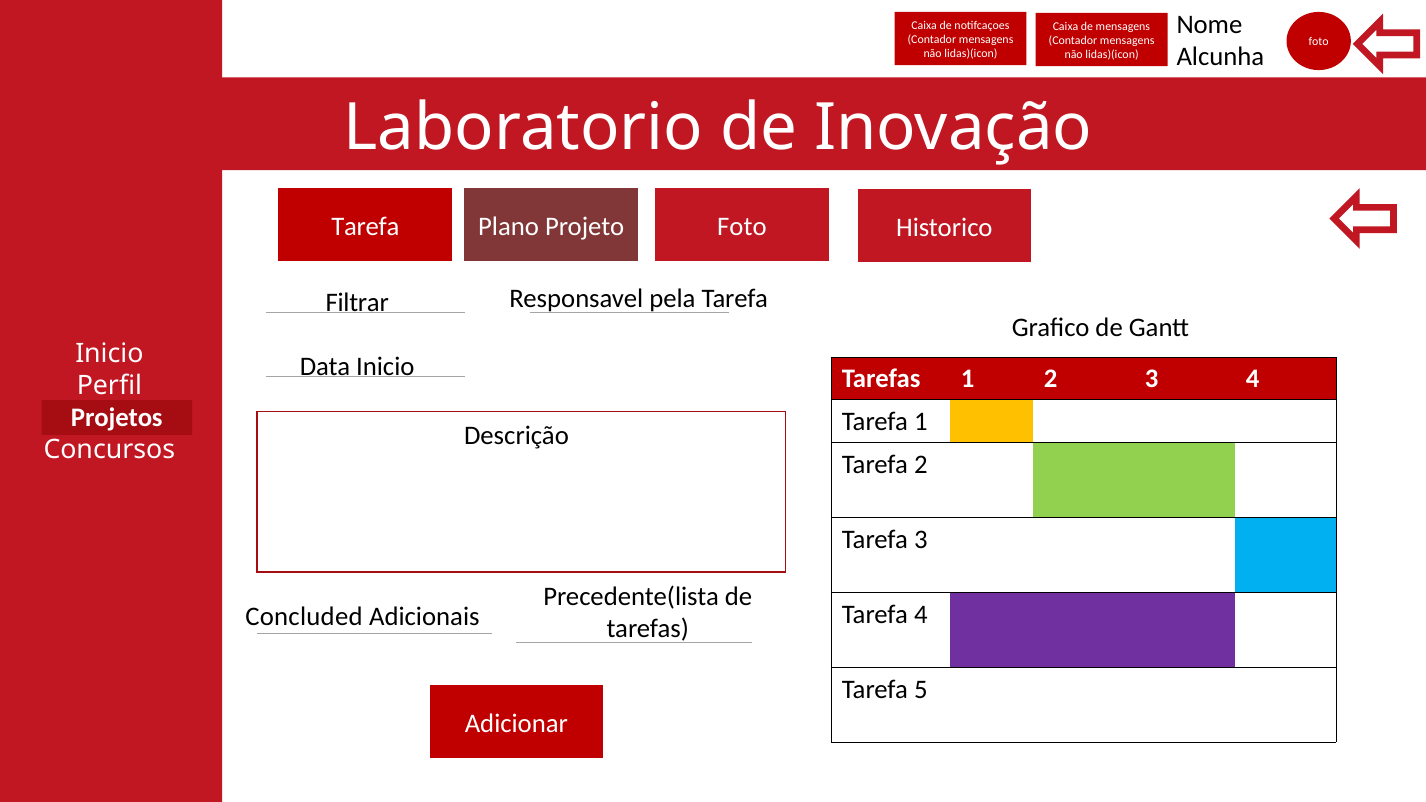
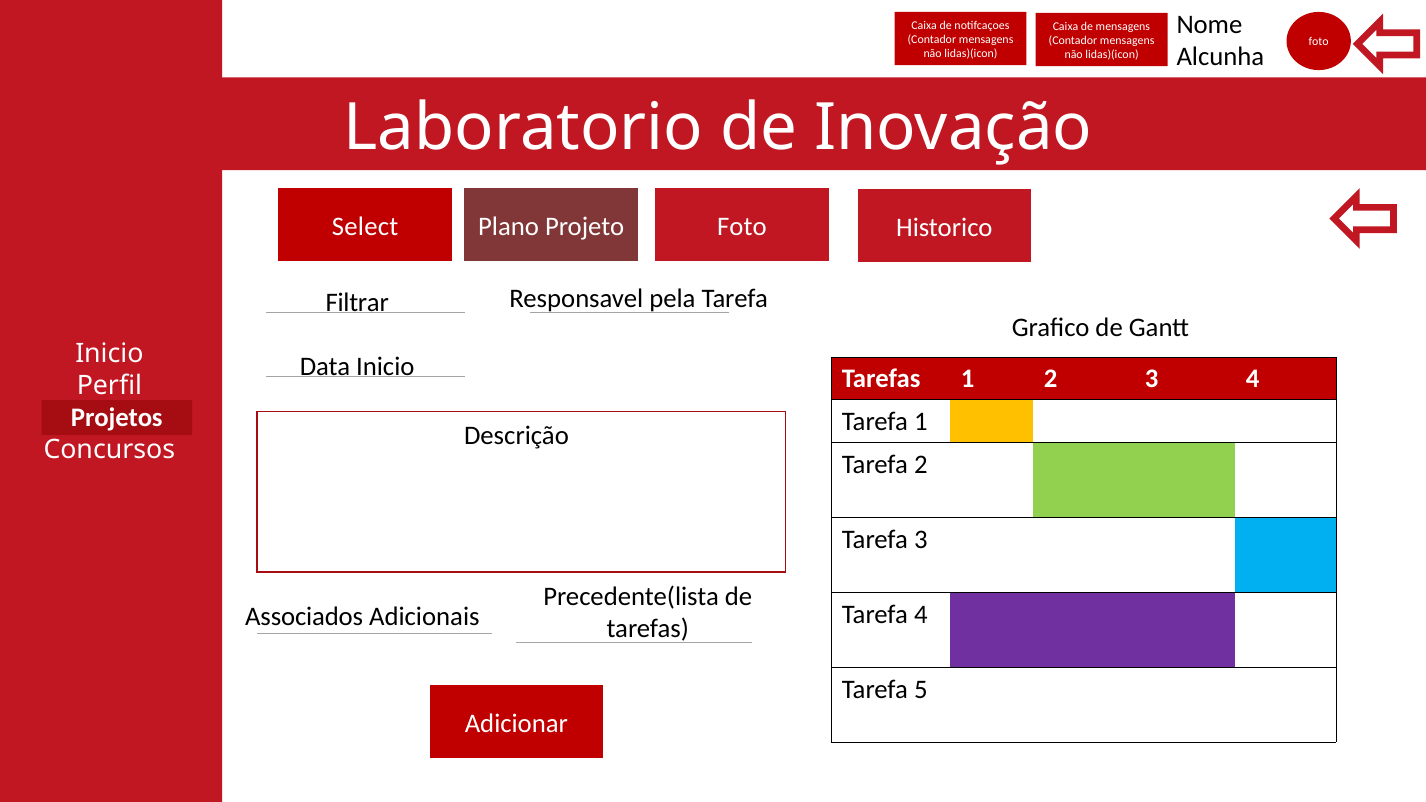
Tarefa: Tarefa -> Select (365, 227)
Concluded: Concluded -> Associados (304, 616)
